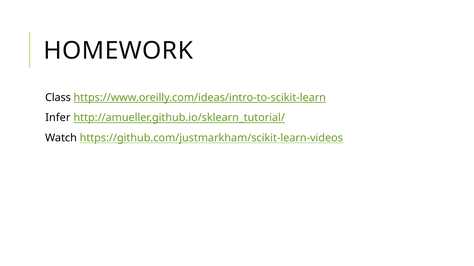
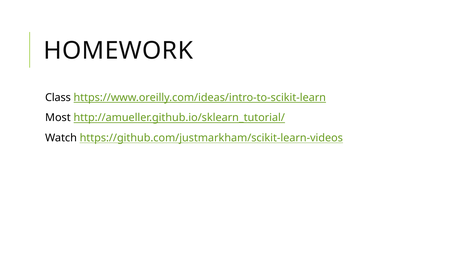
Infer: Infer -> Most (58, 118)
